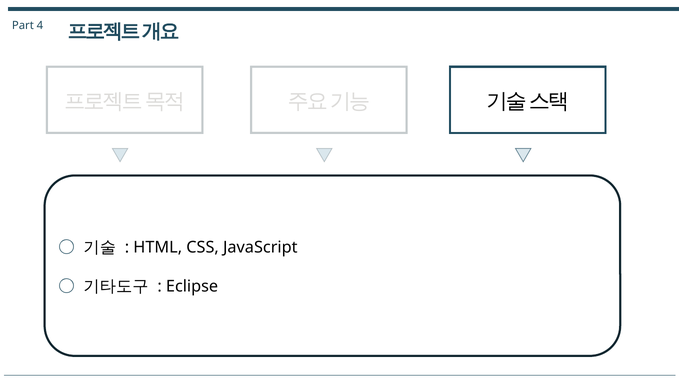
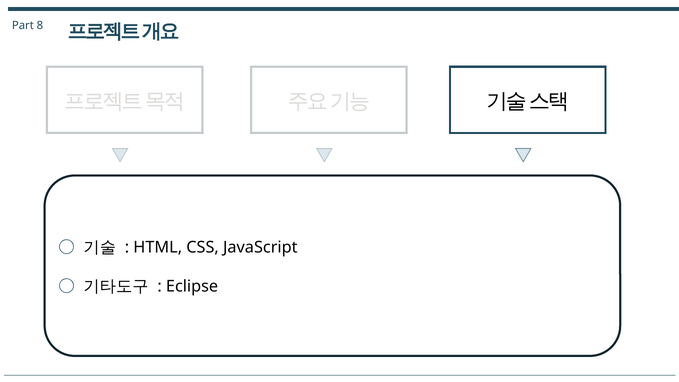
4: 4 -> 8 (40, 25)
